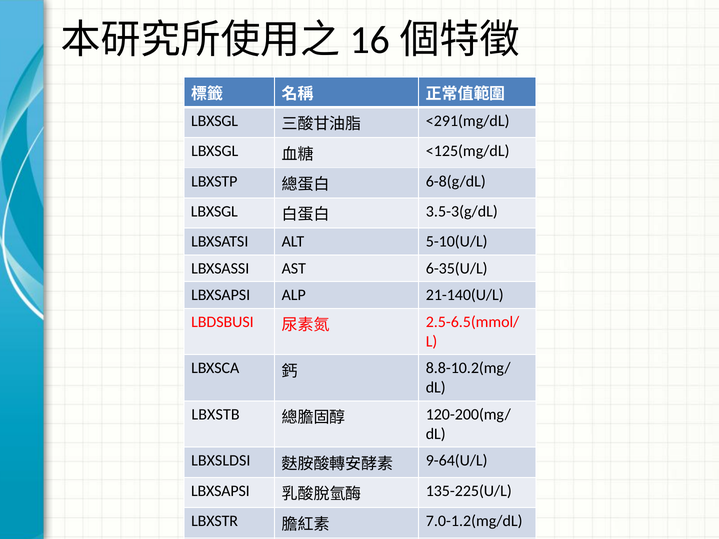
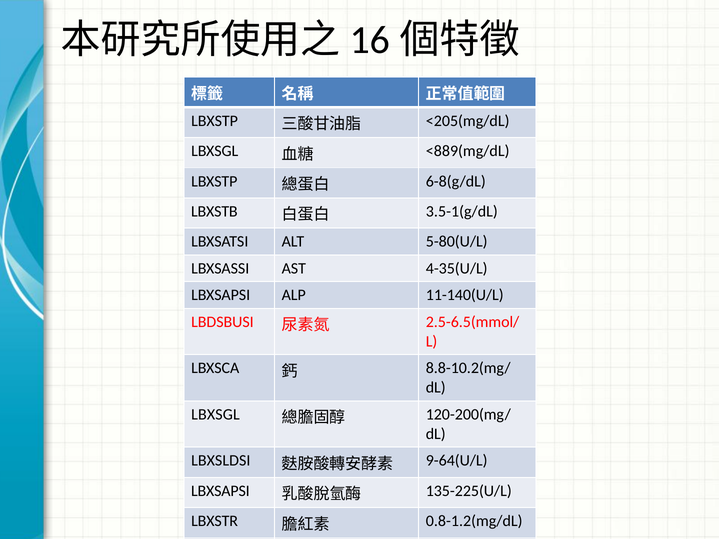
LBXSGL: LBXSGL -> LBXSTP (215, 121)
<291(mg/dL: <291(mg/dL -> <205(mg/dL (468, 121)
<125(mg/dL: <125(mg/dL -> <889(mg/dL (468, 151)
LBXSGL: LBXSGL -> LBXSTB (214, 212)
3.5-3(g/dL: 3.5-3(g/dL -> 3.5-1(g/dL (462, 212)
5-10(U/L: 5-10(U/L -> 5-80(U/L (457, 242)
6-35(U/L: 6-35(U/L -> 4-35(U/L (457, 269)
21-140(U/L: 21-140(U/L -> 11-140(U/L (465, 295)
LBXSTB: LBXSTB -> LBXSGL (216, 415)
7.0-1.2(mg/dL: 7.0-1.2(mg/dL -> 0.8-1.2(mg/dL (474, 521)
